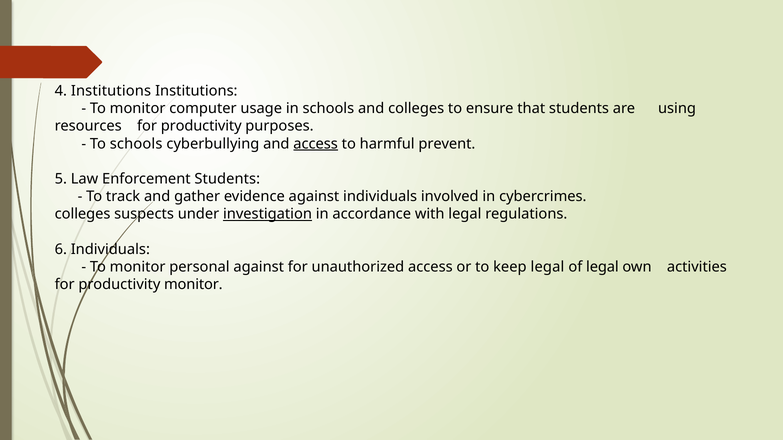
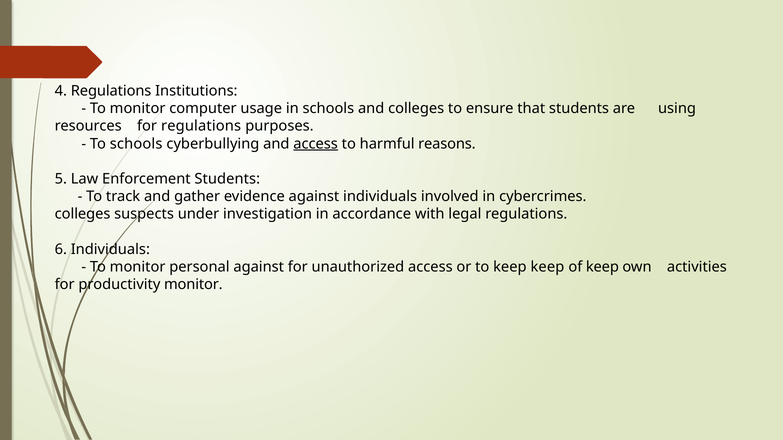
4 Institutions: Institutions -> Regulations (111, 91)
resources for productivity: productivity -> regulations (201, 126)
prevent: prevent -> reasons (447, 144)
investigation underline: present -> none (268, 214)
keep legal: legal -> keep (547, 267)
of legal: legal -> keep (602, 267)
